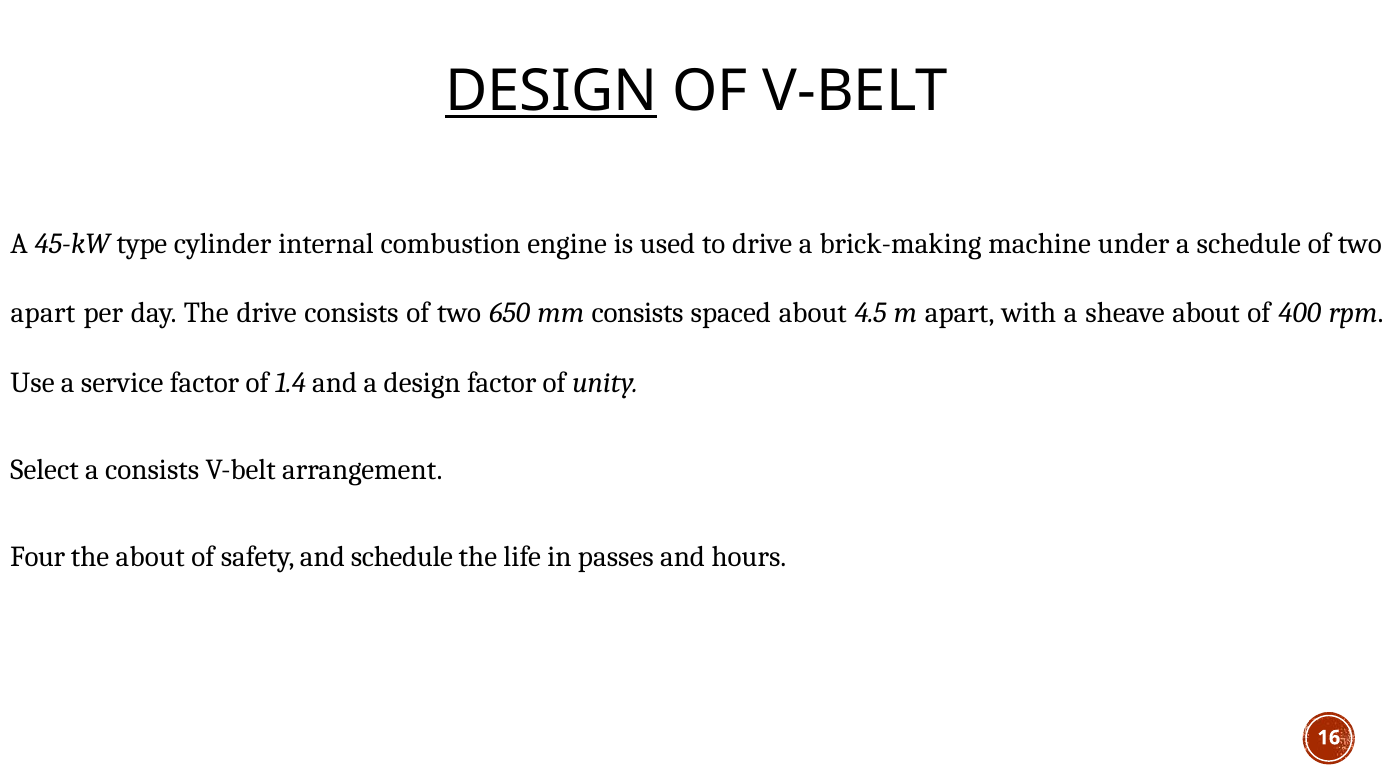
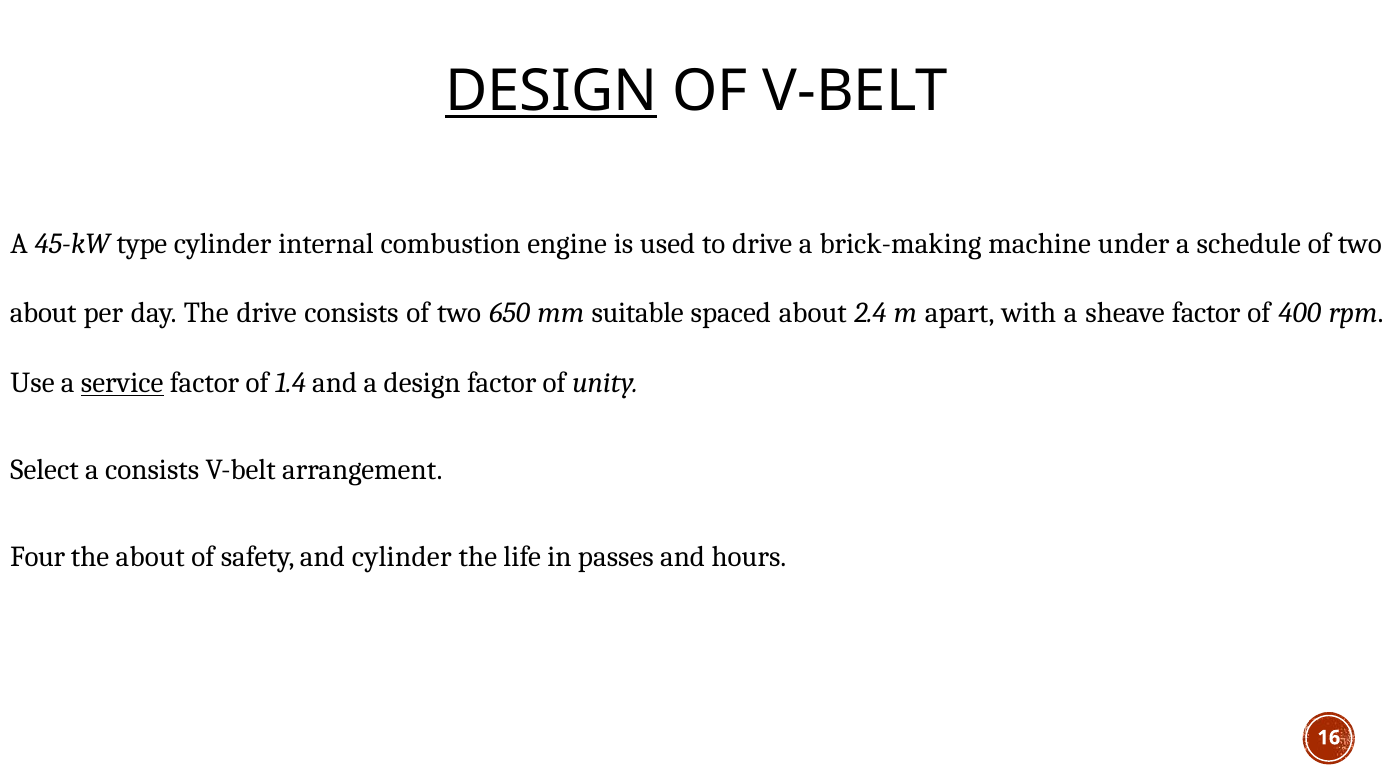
apart: apart -> about (43, 313)
mm consists: consists -> suitable (638, 313)
4.5: 4.5 -> 2.4 (871, 313)
sheave about: about -> factor (1206, 313)
service underline: none -> present (122, 383)
and schedule: schedule -> cylinder (402, 557)
